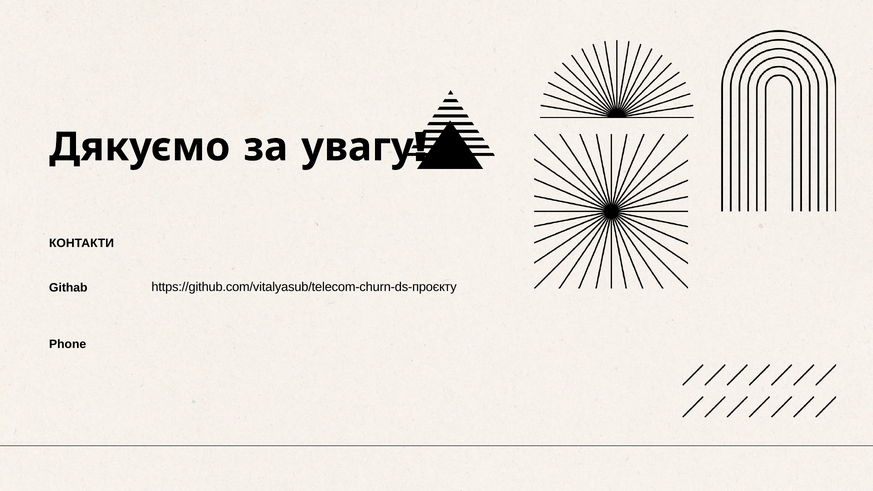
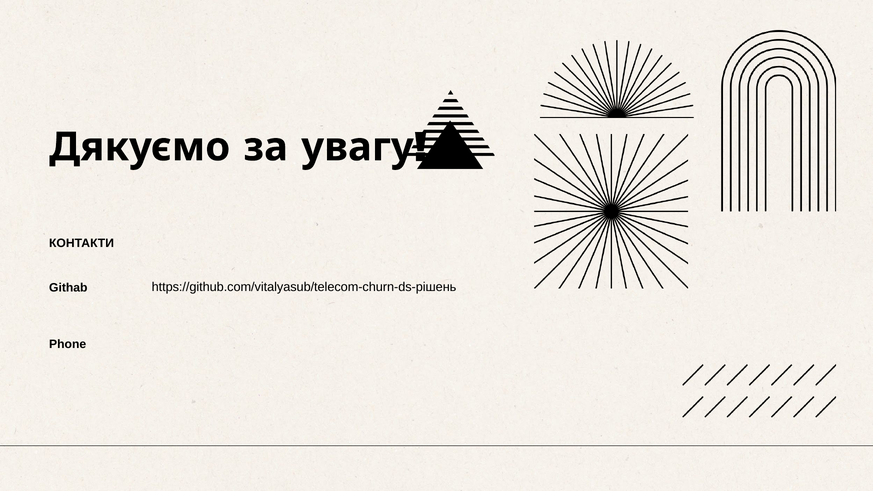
https://github.com/vitalyasub/telecom-churn-ds-проєкту: https://github.com/vitalyasub/telecom-churn-ds-проєкту -> https://github.com/vitalyasub/telecom-churn-ds-рішень (304, 287)
